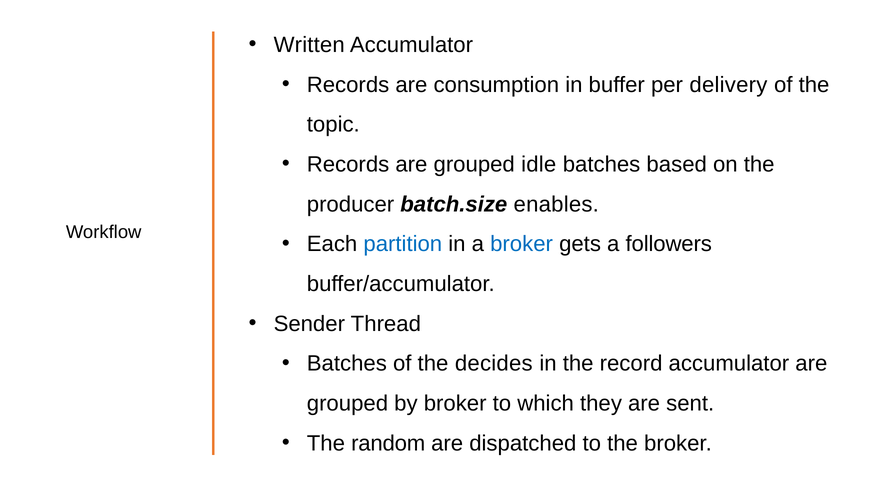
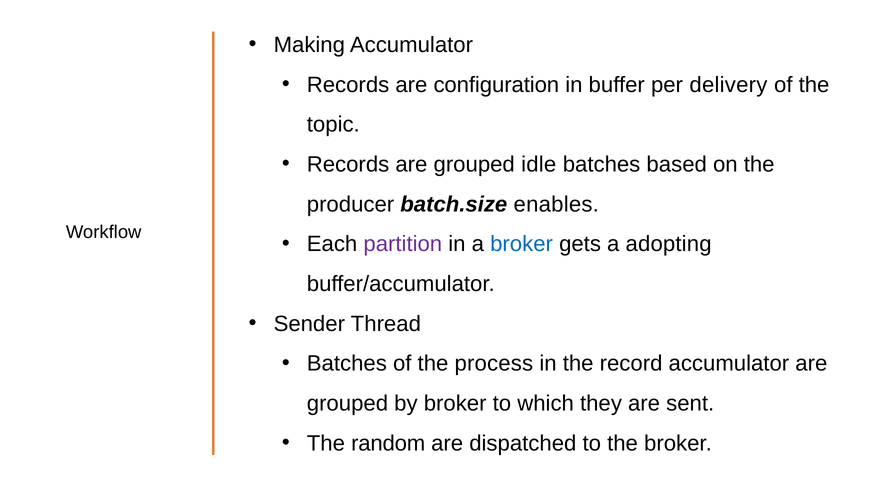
Written: Written -> Making (309, 45)
consumption: consumption -> configuration (496, 85)
partition colour: blue -> purple (403, 244)
followers: followers -> adopting (669, 244)
decides: decides -> process (494, 364)
